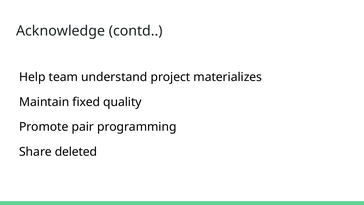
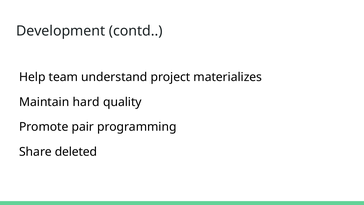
Acknowledge: Acknowledge -> Development (61, 31)
fixed: fixed -> hard (86, 102)
